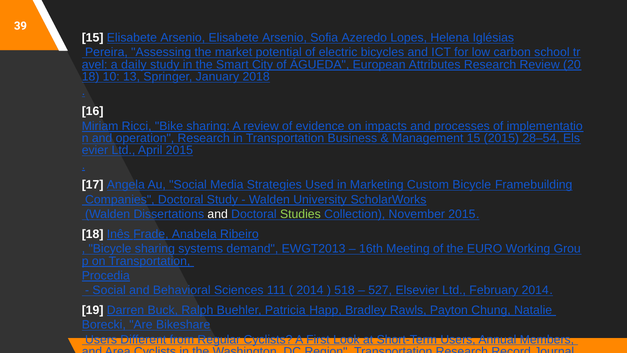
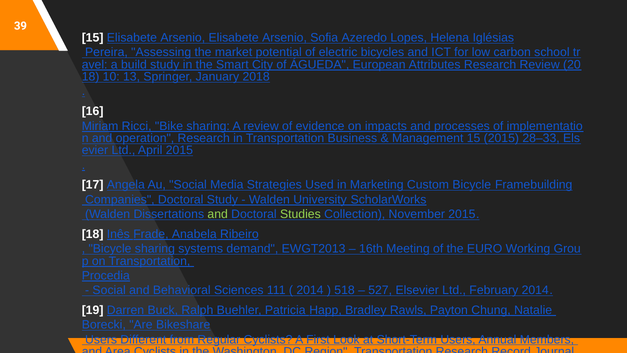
daily: daily -> build (134, 65)
28–54: 28–54 -> 28–33 (541, 138)
and colour: white -> light green (218, 214)
